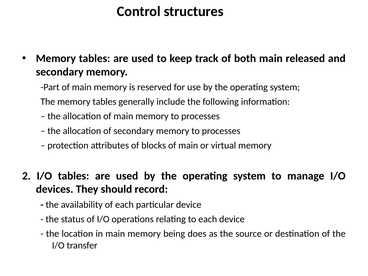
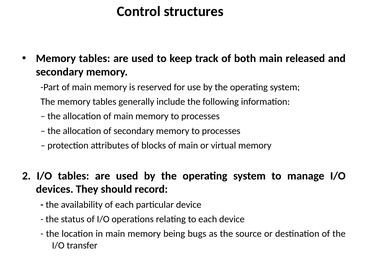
does: does -> bugs (197, 234)
